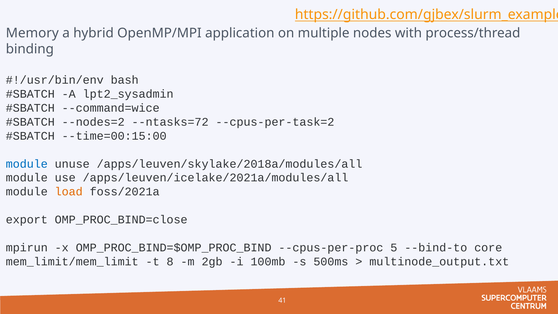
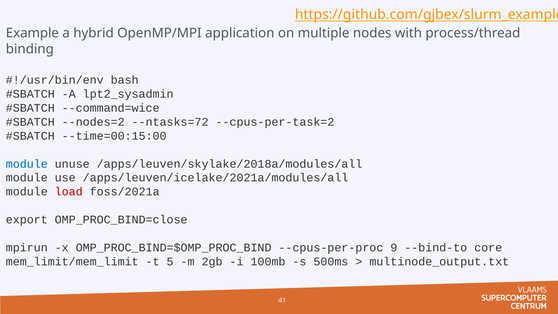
Memory: Memory -> Example (32, 33)
load colour: orange -> red (69, 192)
5: 5 -> 9 (394, 248)
8: 8 -> 5 (170, 261)
